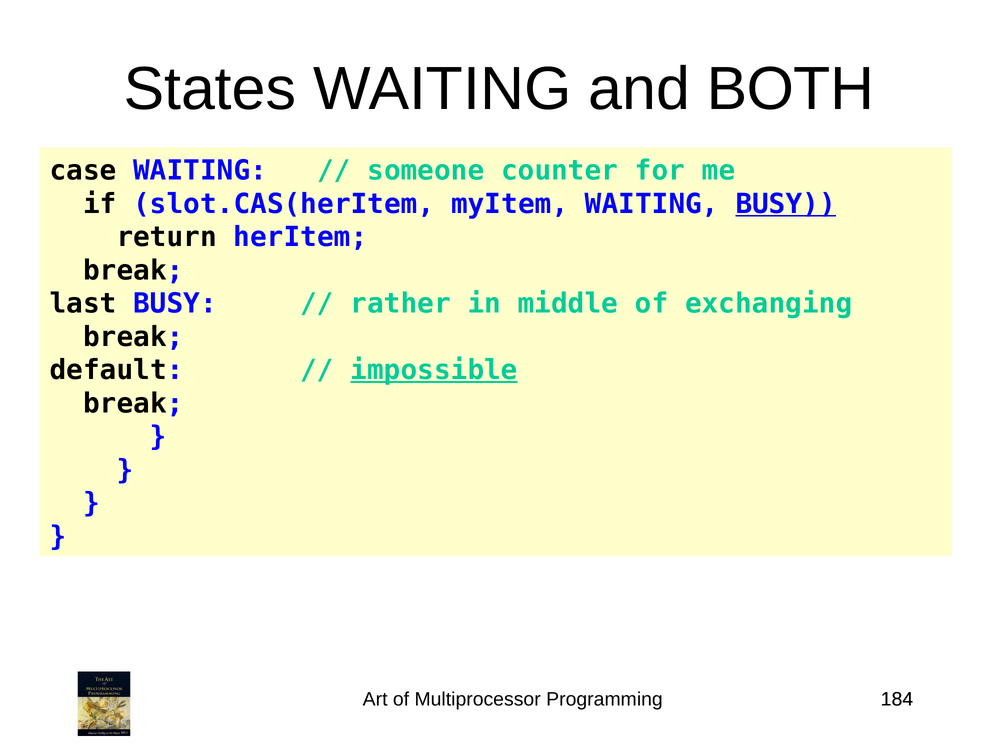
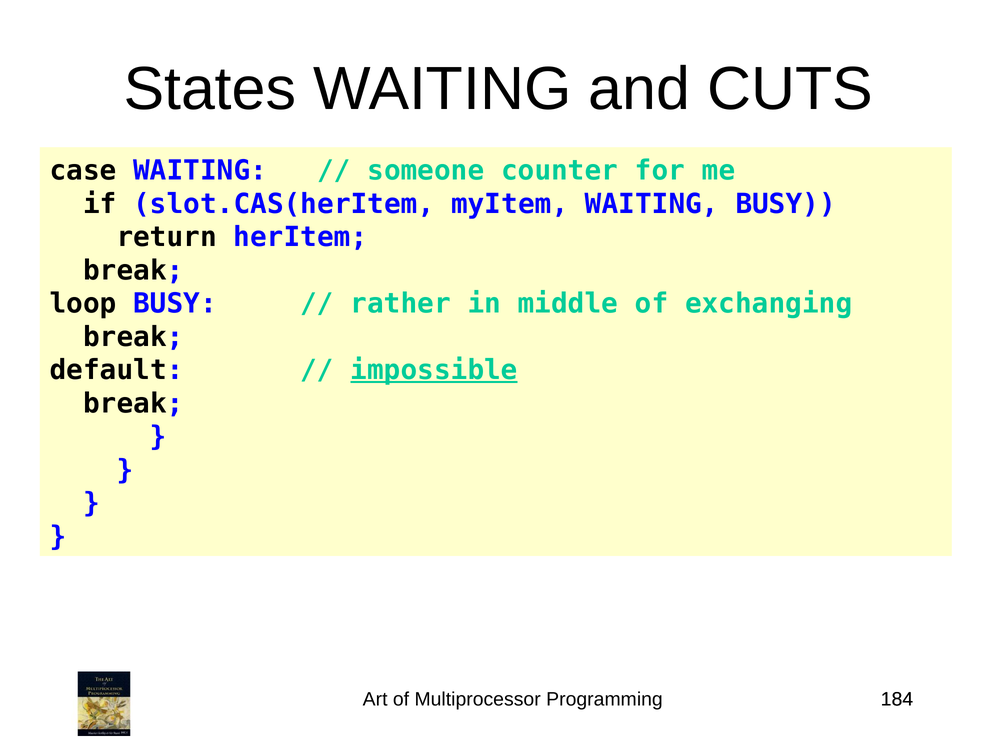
BOTH: BOTH -> CUTS (790, 89)
BUSY underline: present -> none (786, 204)
last: last -> loop (83, 304)
